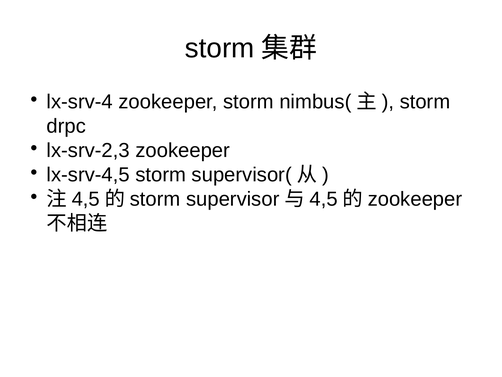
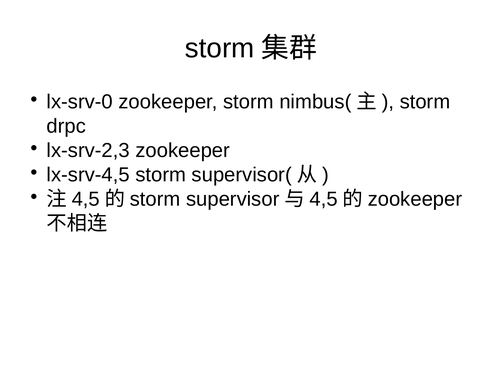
lx-srv-4: lx-srv-4 -> lx-srv-0 (80, 102)
